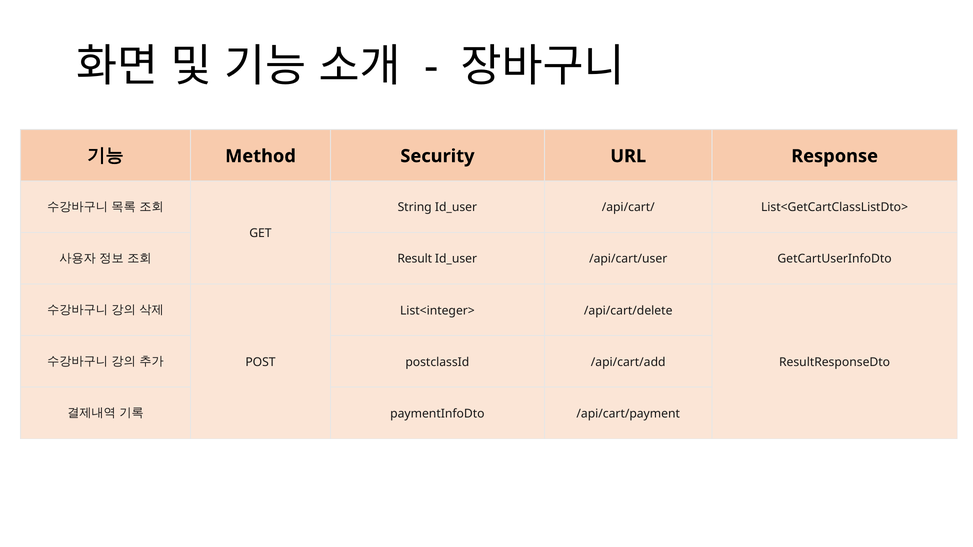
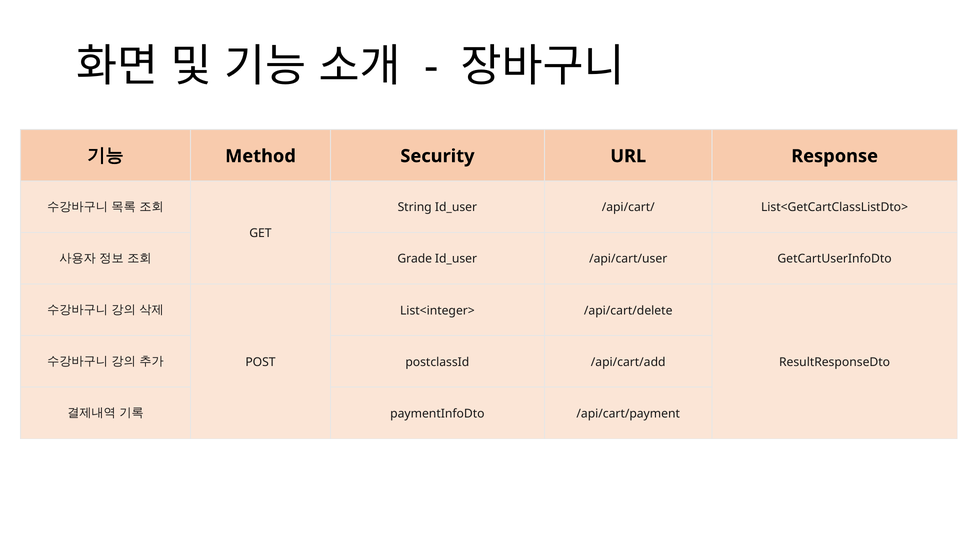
Result: Result -> Grade (415, 259)
